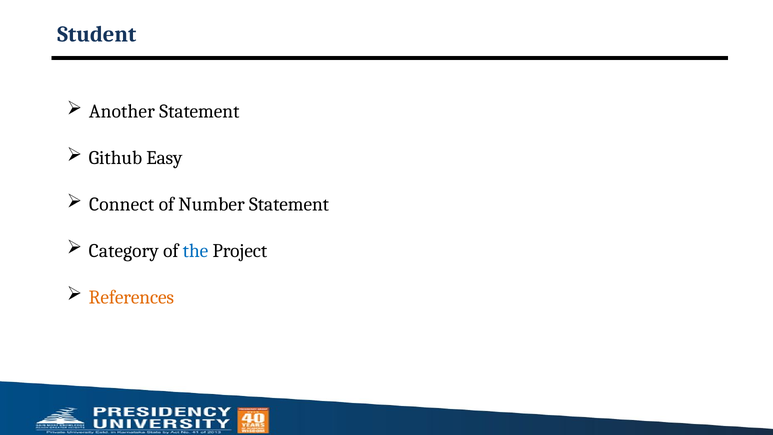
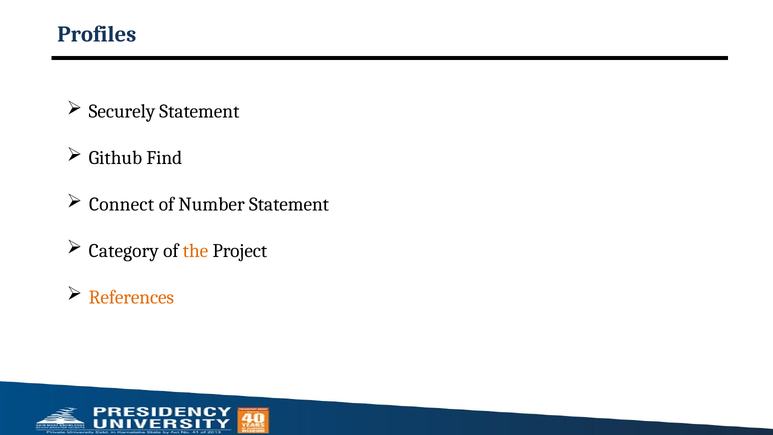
Student: Student -> Profiles (97, 34)
Another: Another -> Securely (122, 112)
Easy: Easy -> Find (164, 158)
the colour: blue -> orange (195, 251)
